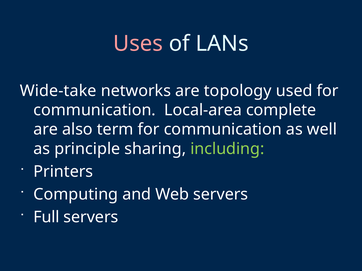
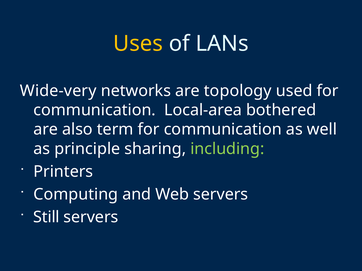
Uses colour: pink -> yellow (138, 44)
Wide-take: Wide-take -> Wide-very (58, 91)
complete: complete -> bothered (281, 110)
Full: Full -> Still (46, 218)
